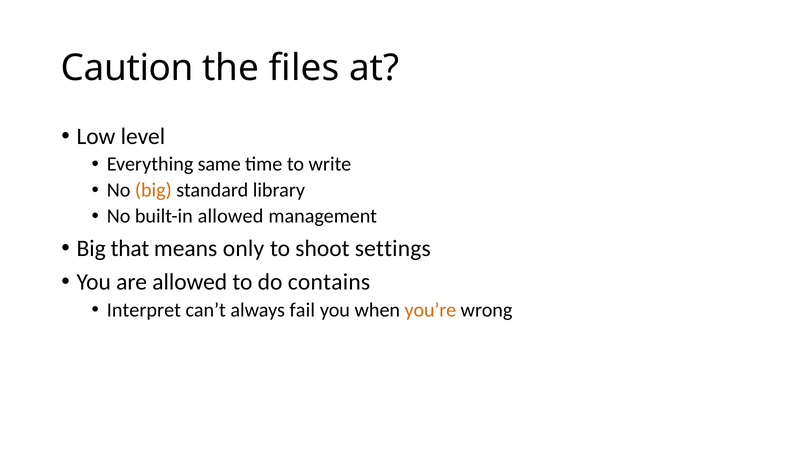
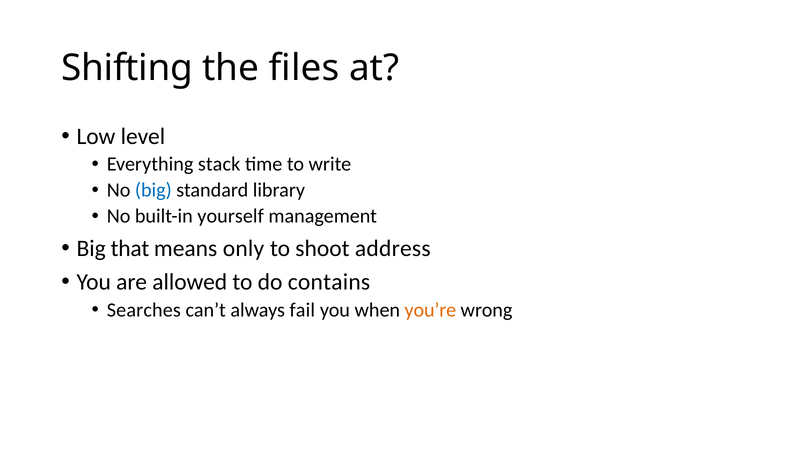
Caution: Caution -> Shifting (127, 68)
same: same -> stack (219, 164)
big colour: orange -> blue (153, 190)
built-in allowed: allowed -> yourself (231, 216)
settings: settings -> address (393, 248)
Interpret: Interpret -> Searches (144, 309)
